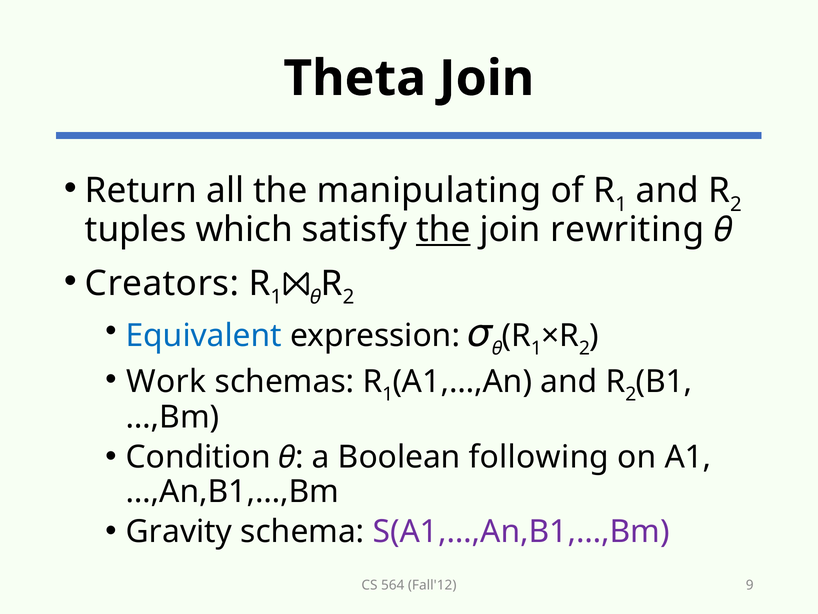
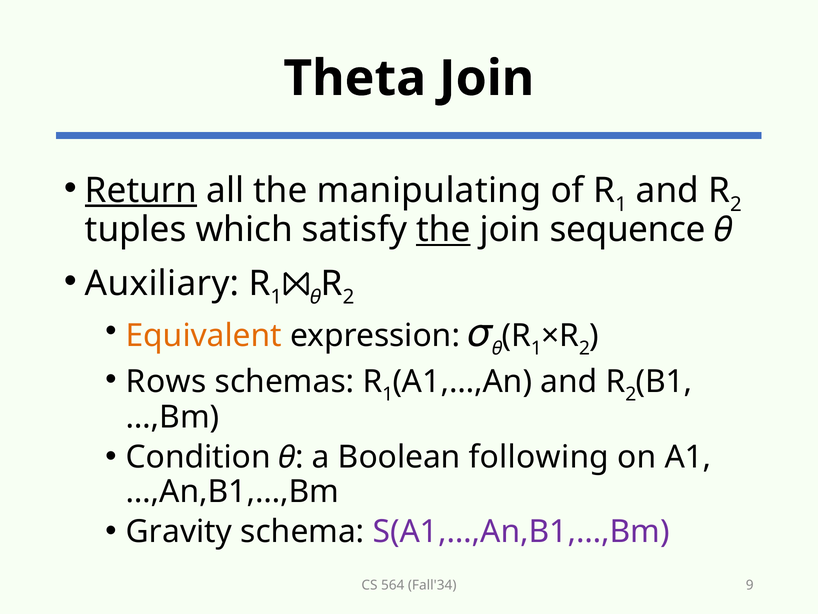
Return underline: none -> present (141, 190)
rewriting: rewriting -> sequence (628, 230)
Creators: Creators -> Auxiliary (162, 283)
Equivalent colour: blue -> orange (204, 336)
Work: Work -> Rows (166, 382)
Fall'12: Fall'12 -> Fall'34 (432, 585)
